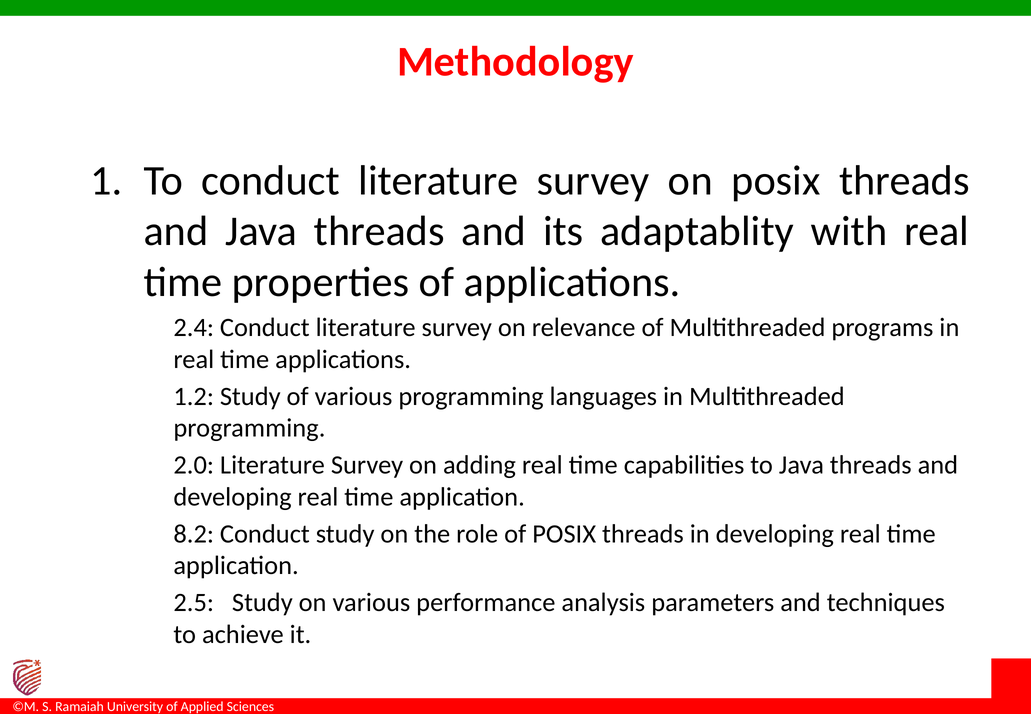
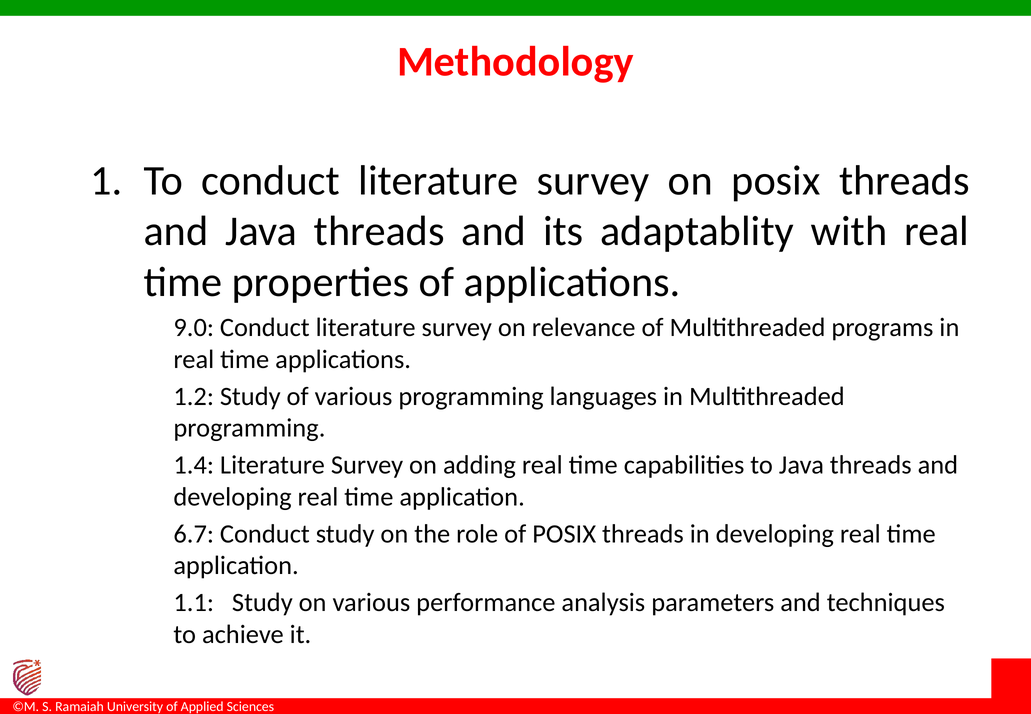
2.4: 2.4 -> 9.0 (194, 328)
2.0: 2.0 -> 1.4 (194, 465)
8.2: 8.2 -> 6.7 (194, 534)
2.5: 2.5 -> 1.1 (194, 603)
